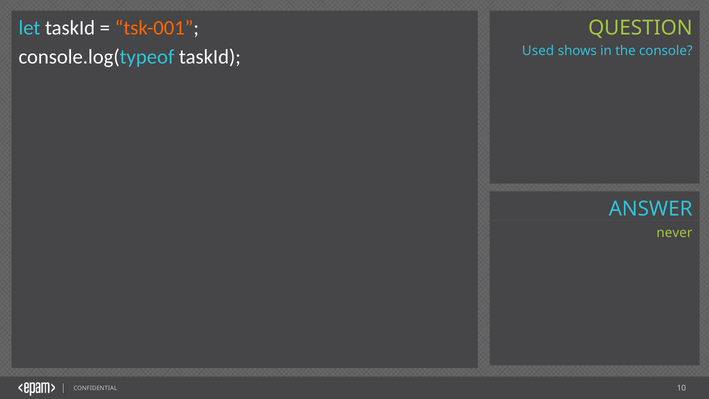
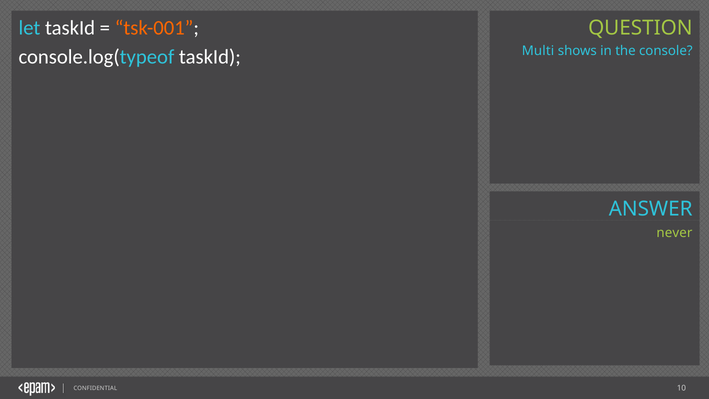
Used: Used -> Multi (538, 51)
